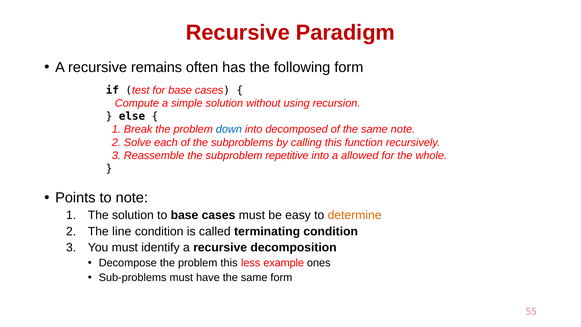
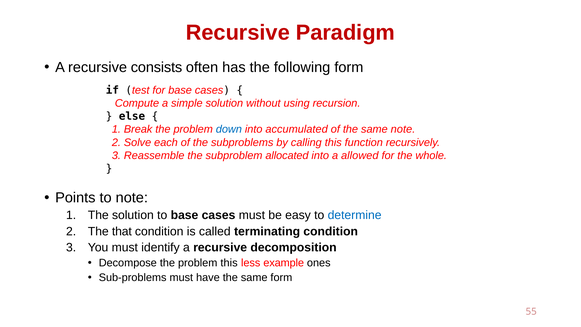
remains: remains -> consists (157, 67)
decomposed: decomposed -> accumulated (297, 129)
repetitive: repetitive -> allocated (287, 155)
determine colour: orange -> blue (355, 215)
line: line -> that (122, 231)
